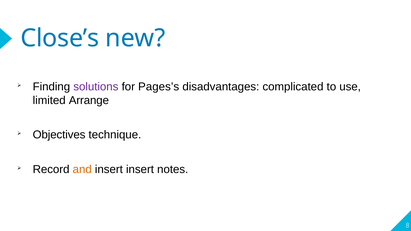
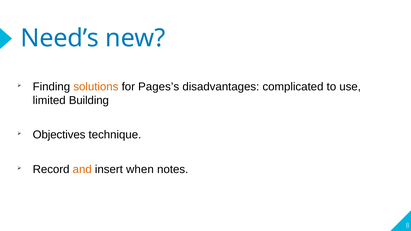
Close’s: Close’s -> Need’s (60, 38)
solutions colour: purple -> orange (96, 87)
Arrange: Arrange -> Building (89, 101)
insert insert: insert -> when (140, 169)
